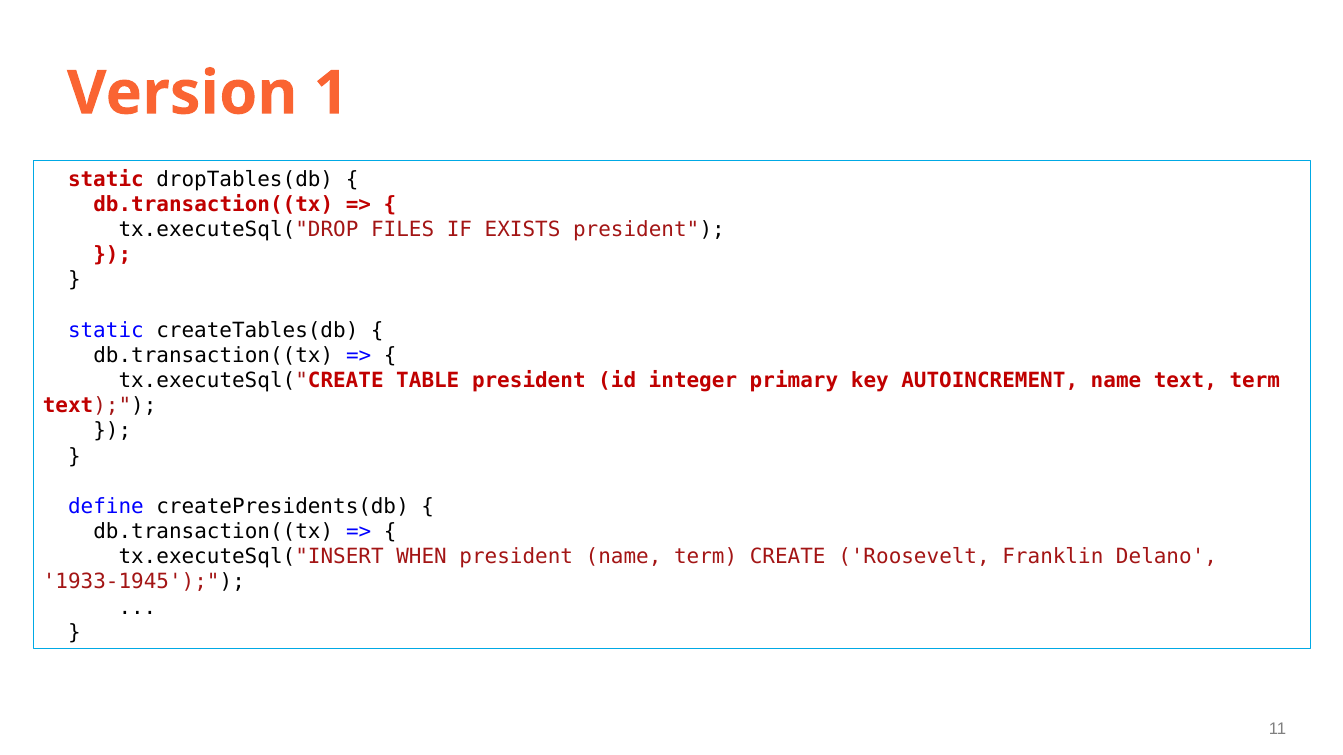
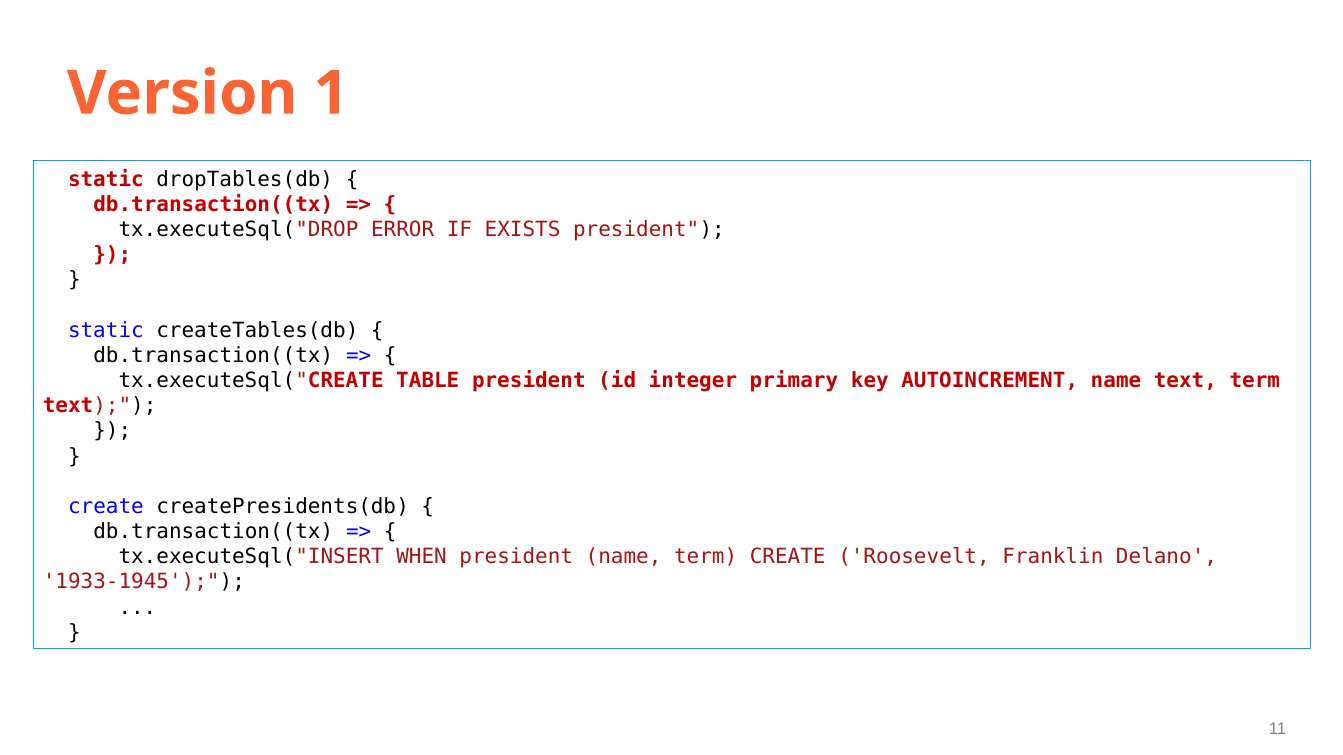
FILES: FILES -> ERROR (403, 230)
define: define -> create (106, 507)
